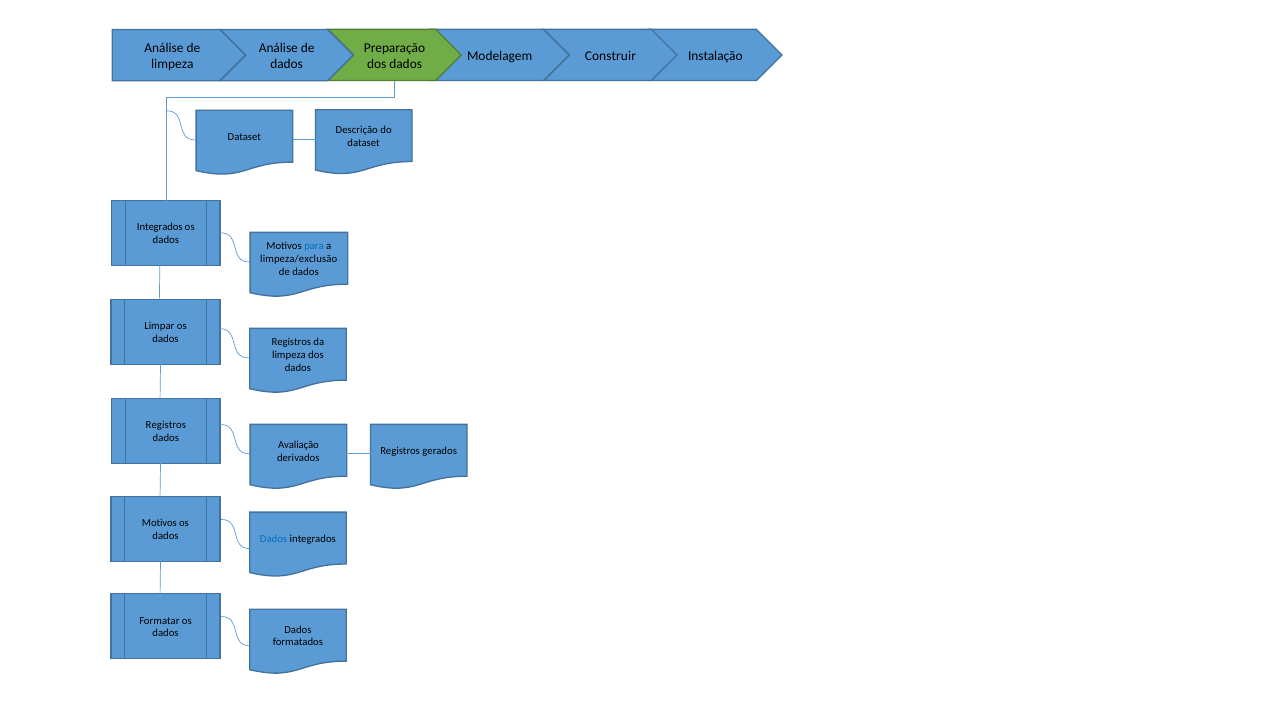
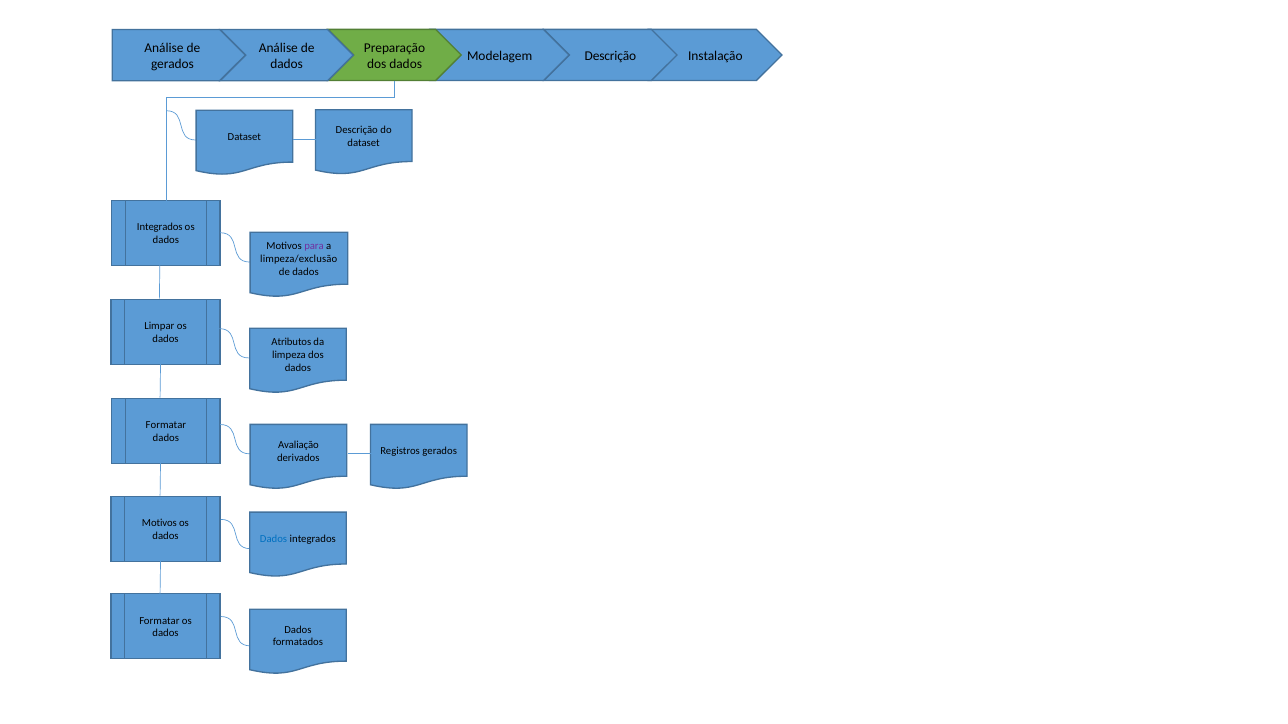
Construir: Construir -> Descrição (610, 56)
limpeza: limpeza -> gerados (172, 64)
para colour: blue -> purple (314, 246)
Registros: Registros -> Atributos (291, 342)
Registros: Registros -> Formatar (166, 426)
